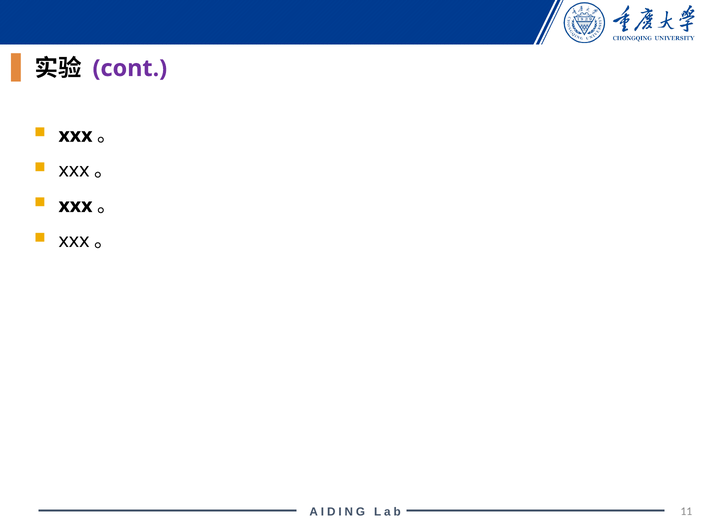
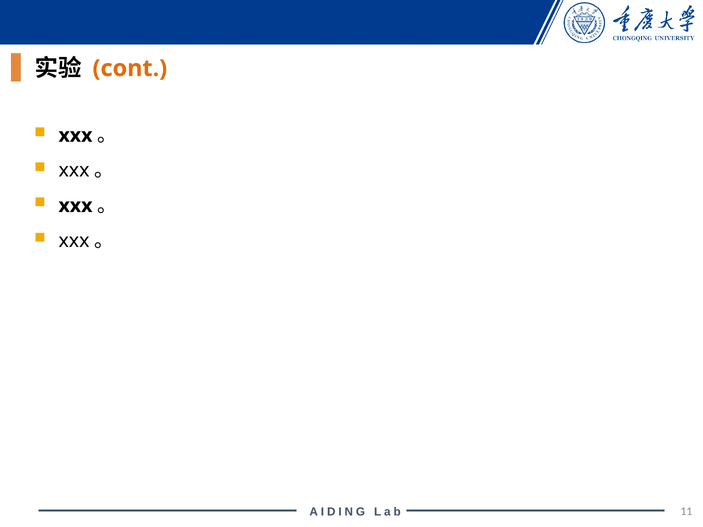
cont colour: purple -> orange (130, 68)
